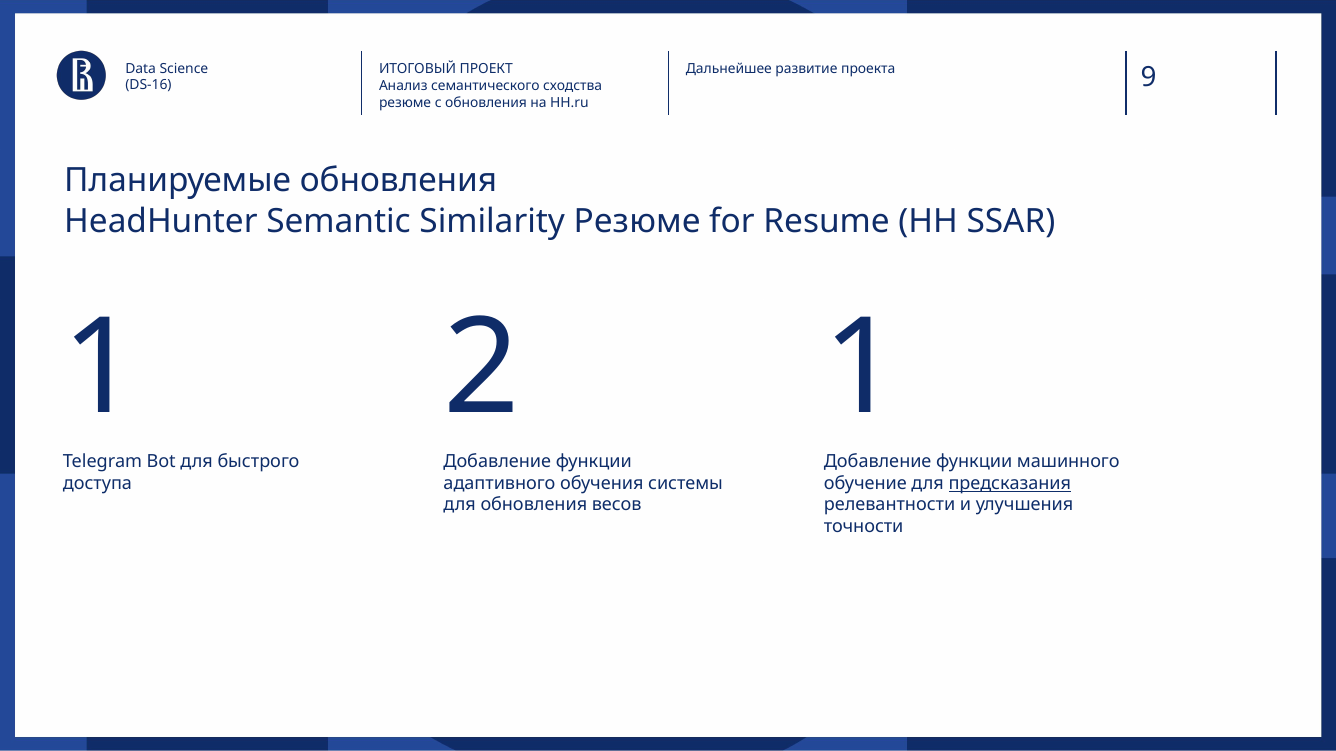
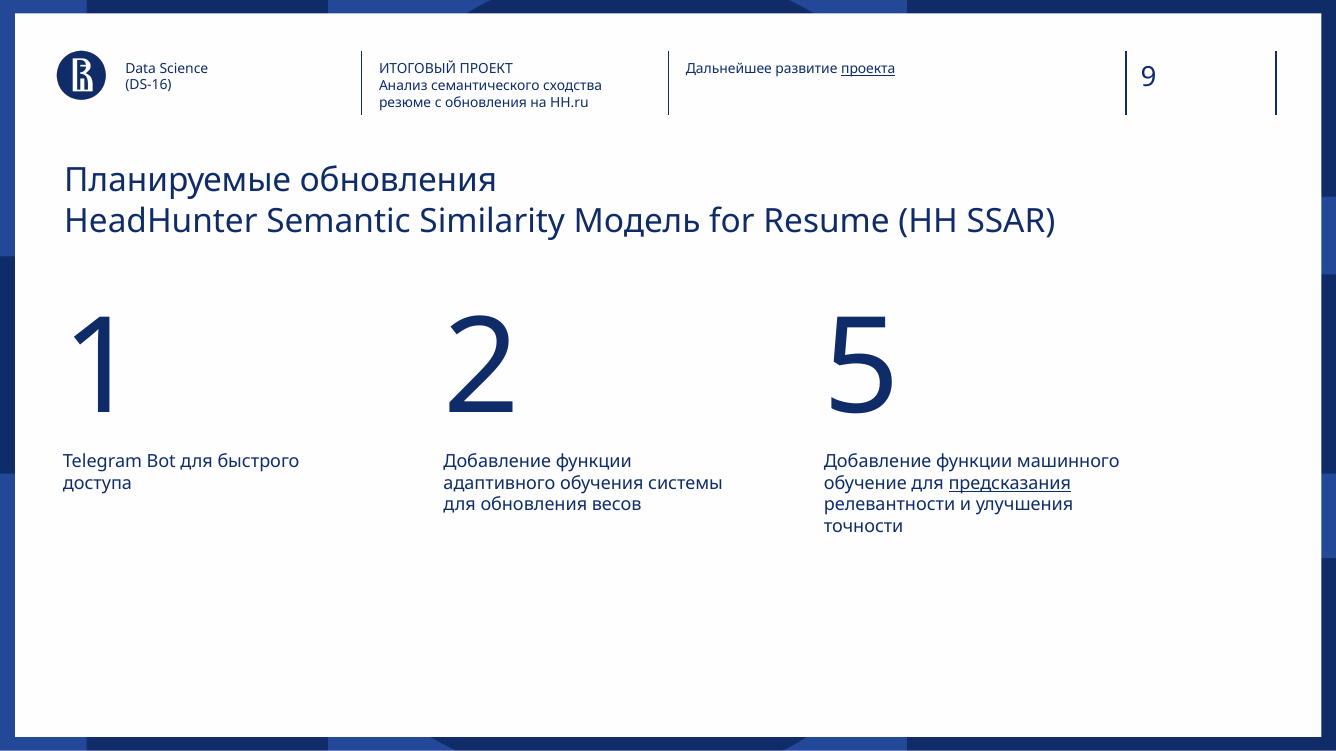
проекта underline: none -> present (868, 69)
Similarity Резюме: Резюме -> Модель (637, 221)
2 1: 1 -> 5 (862, 368)
